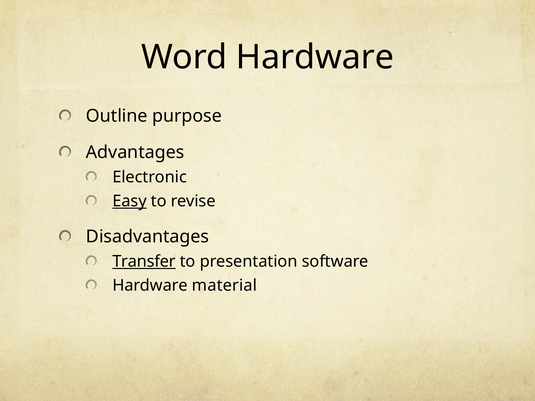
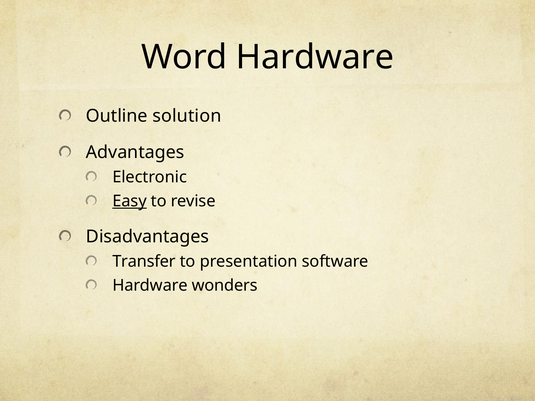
purpose: purpose -> solution (187, 116)
Transfer underline: present -> none (144, 262)
material: material -> wonders (225, 286)
